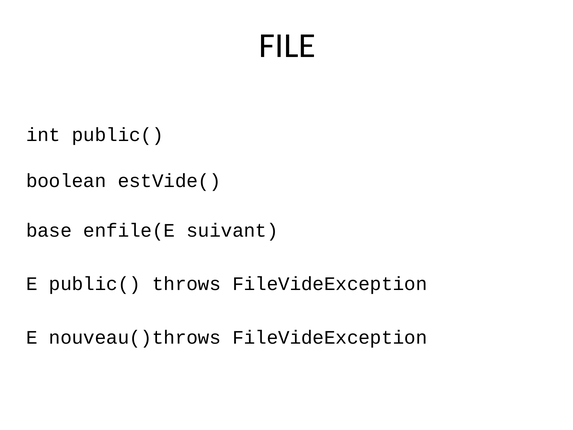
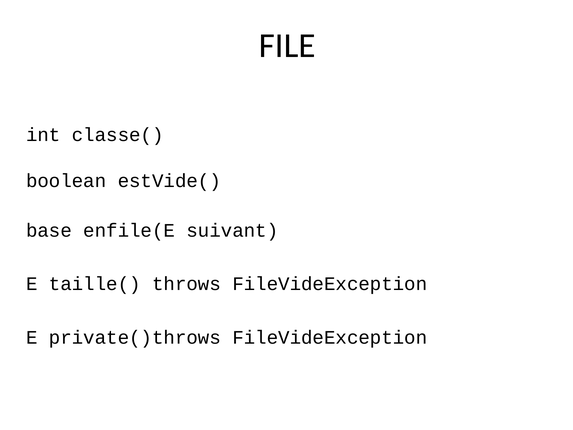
int public(: public( -> classe( (118, 135)
E public(: public( -> taille( (95, 284)
nouveau()throws: nouveau()throws -> private()throws (135, 337)
